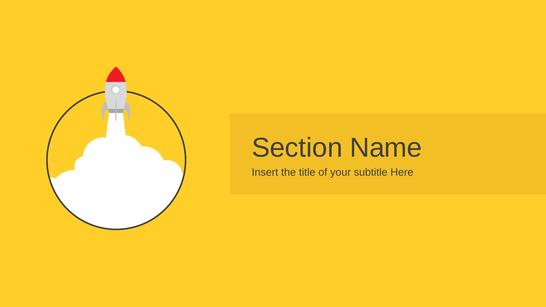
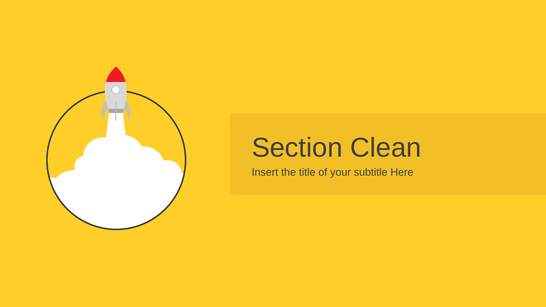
Name: Name -> Clean (386, 148)
